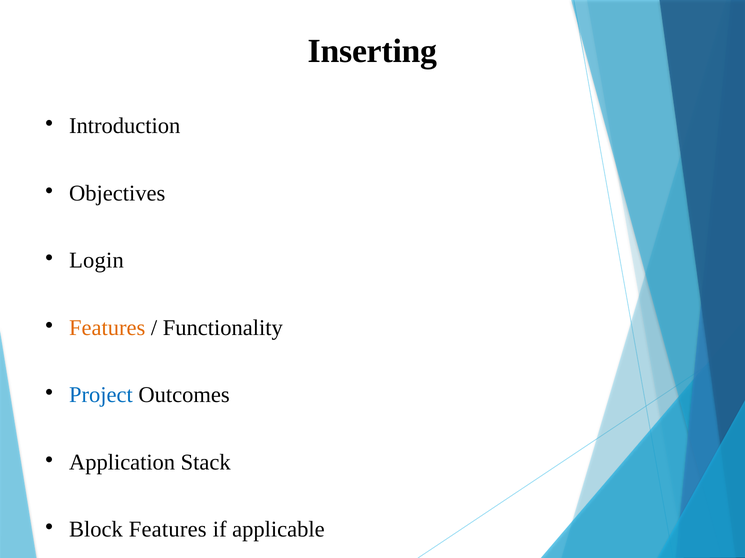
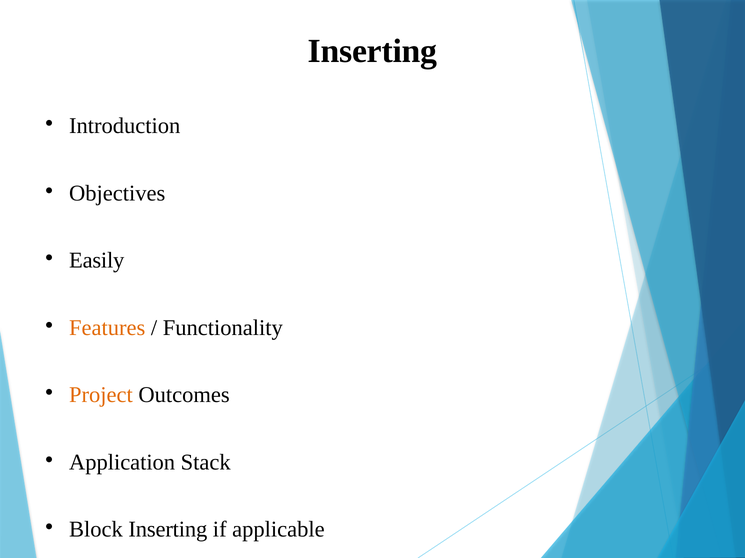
Login: Login -> Easily (97, 261)
Project colour: blue -> orange (101, 396)
Block Features: Features -> Inserting (168, 530)
